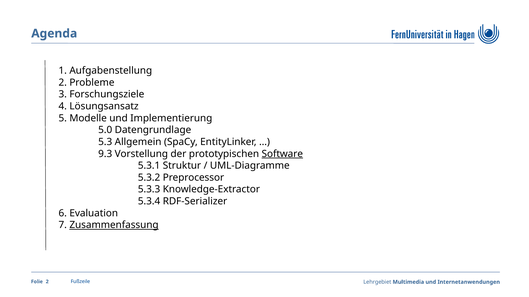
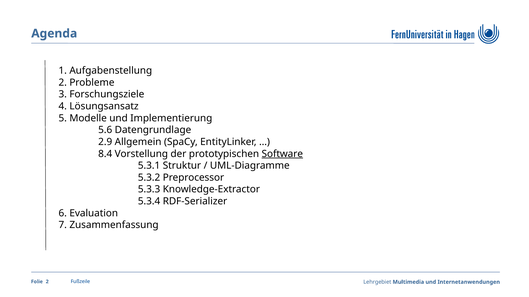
5.0: 5.0 -> 5.6 (105, 130)
5.3: 5.3 -> 2.9 (105, 142)
9.3: 9.3 -> 8.4 (105, 154)
Zusammenfassung underline: present -> none (114, 225)
